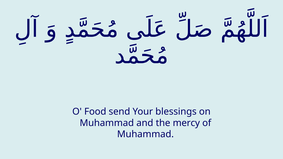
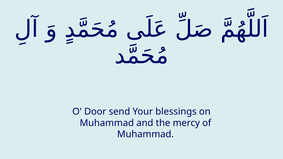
Food: Food -> Door (95, 112)
